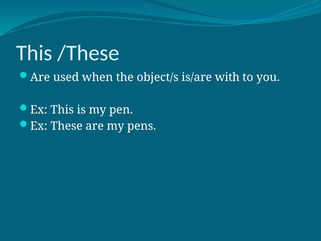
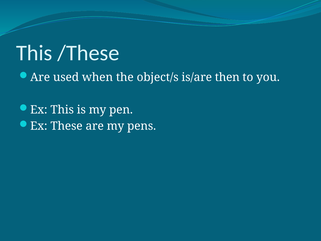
with: with -> then (227, 77)
